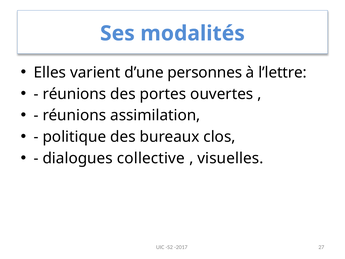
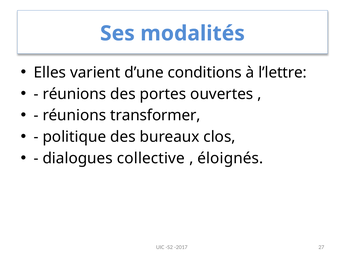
personnes: personnes -> conditions (205, 72)
assimilation: assimilation -> transformer (155, 115)
visuelles: visuelles -> éloignés (230, 158)
